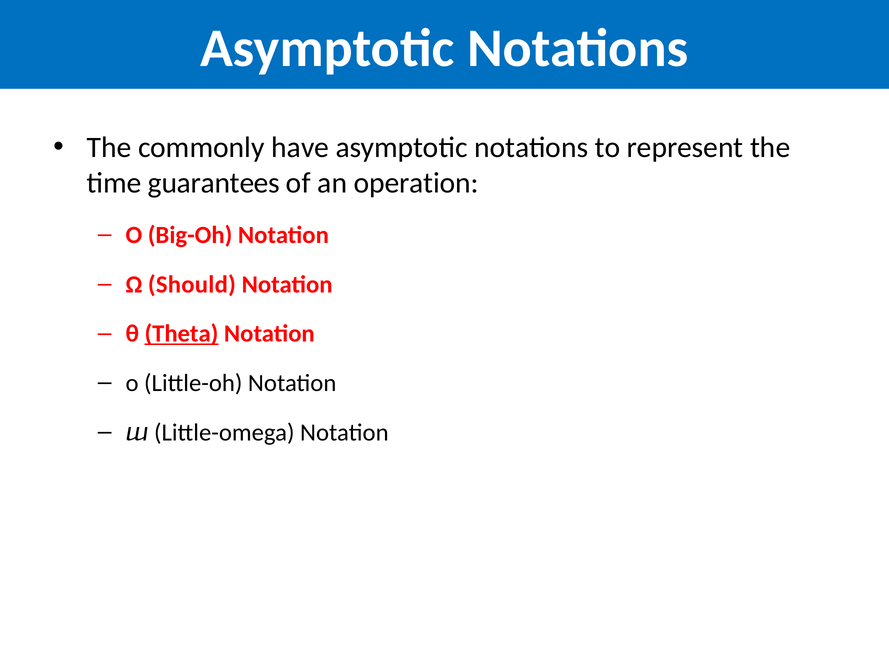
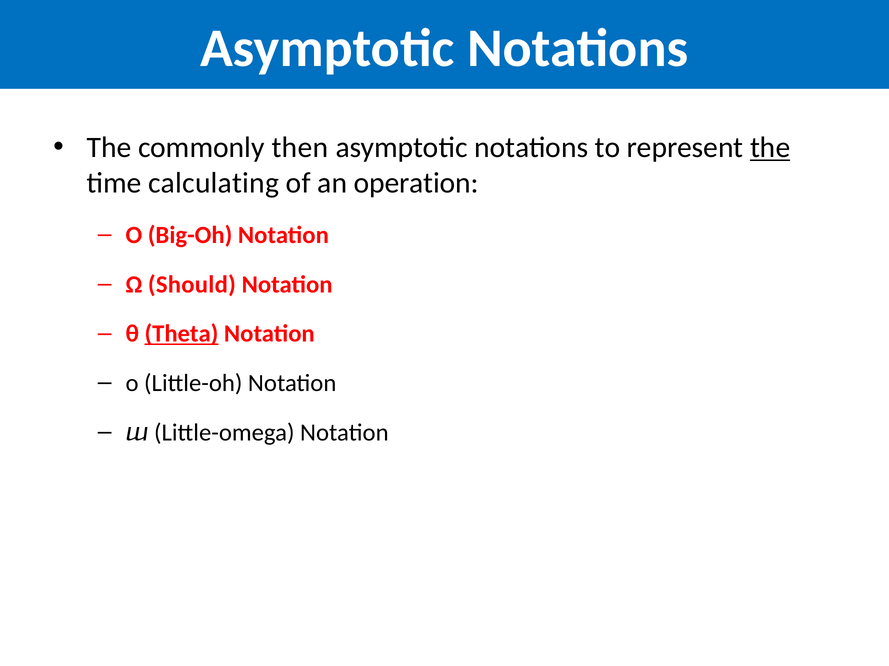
have: have -> then (300, 148)
the underline: none -> present (770, 148)
guarantees: guarantees -> calculating (214, 183)
